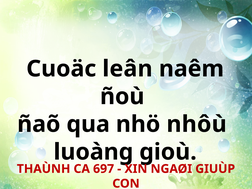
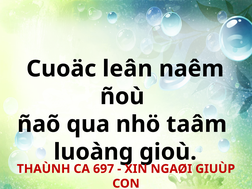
nhôù: nhôù -> taâm (197, 124)
